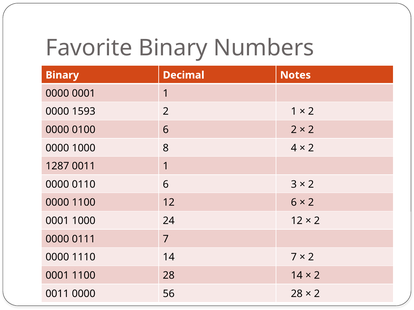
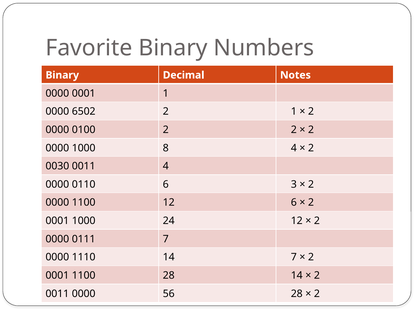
1593: 1593 -> 6502 (84, 112)
0100 6: 6 -> 2 (166, 130)
1287: 1287 -> 0030 (57, 166)
0011 1: 1 -> 4 (166, 166)
